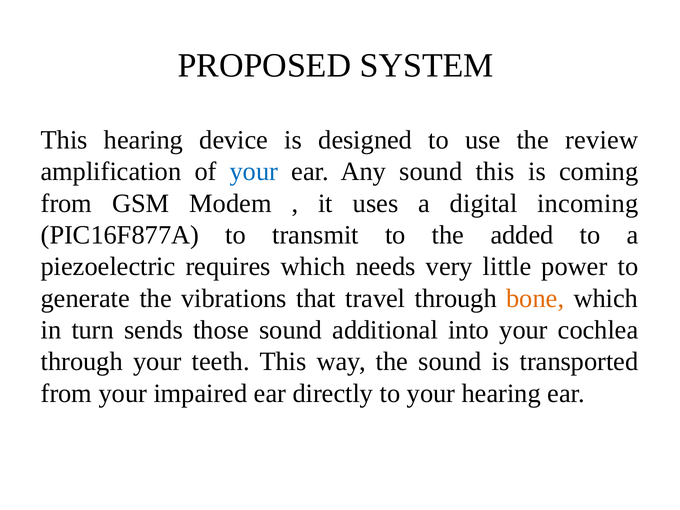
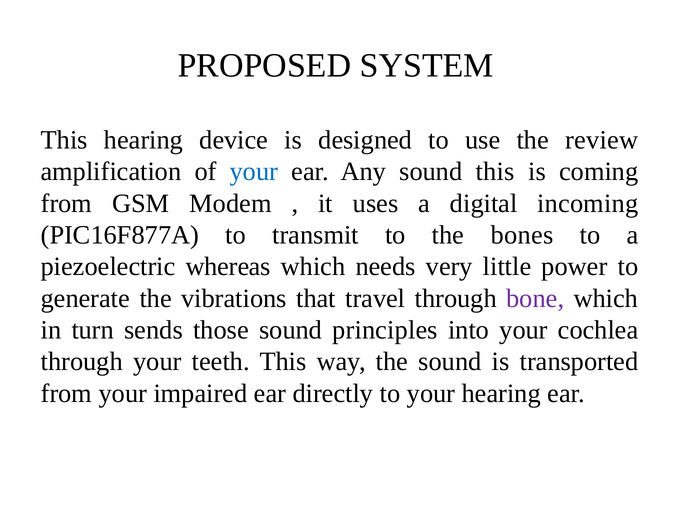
added: added -> bones (522, 235)
requires: requires -> whereas (228, 267)
bone colour: orange -> purple (535, 298)
additional: additional -> principles (385, 330)
